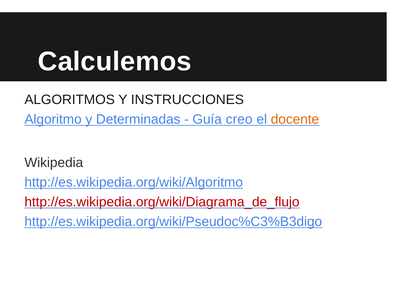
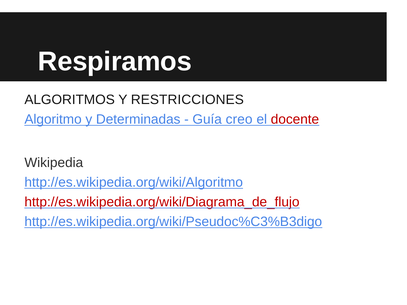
Calculemos: Calculemos -> Respiramos (115, 62)
INSTRUCCIONES: INSTRUCCIONES -> RESTRICCIONES (187, 100)
docente colour: orange -> red (295, 120)
